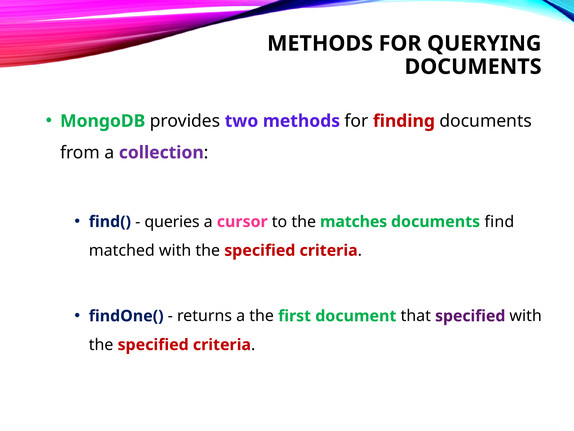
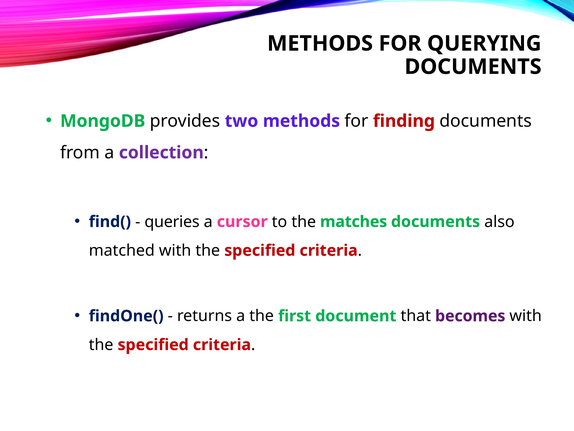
find: find -> also (499, 221)
that specified: specified -> becomes (470, 316)
